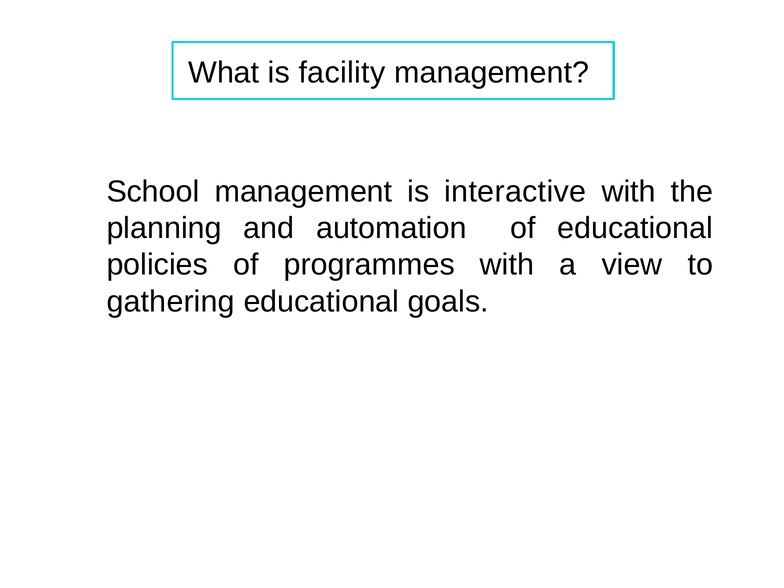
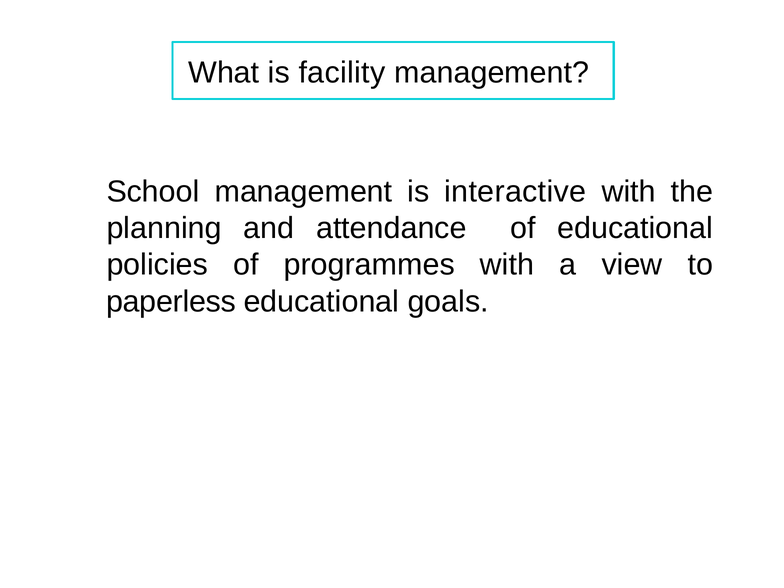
automation: automation -> attendance (391, 228)
gathering: gathering -> paperless (171, 302)
